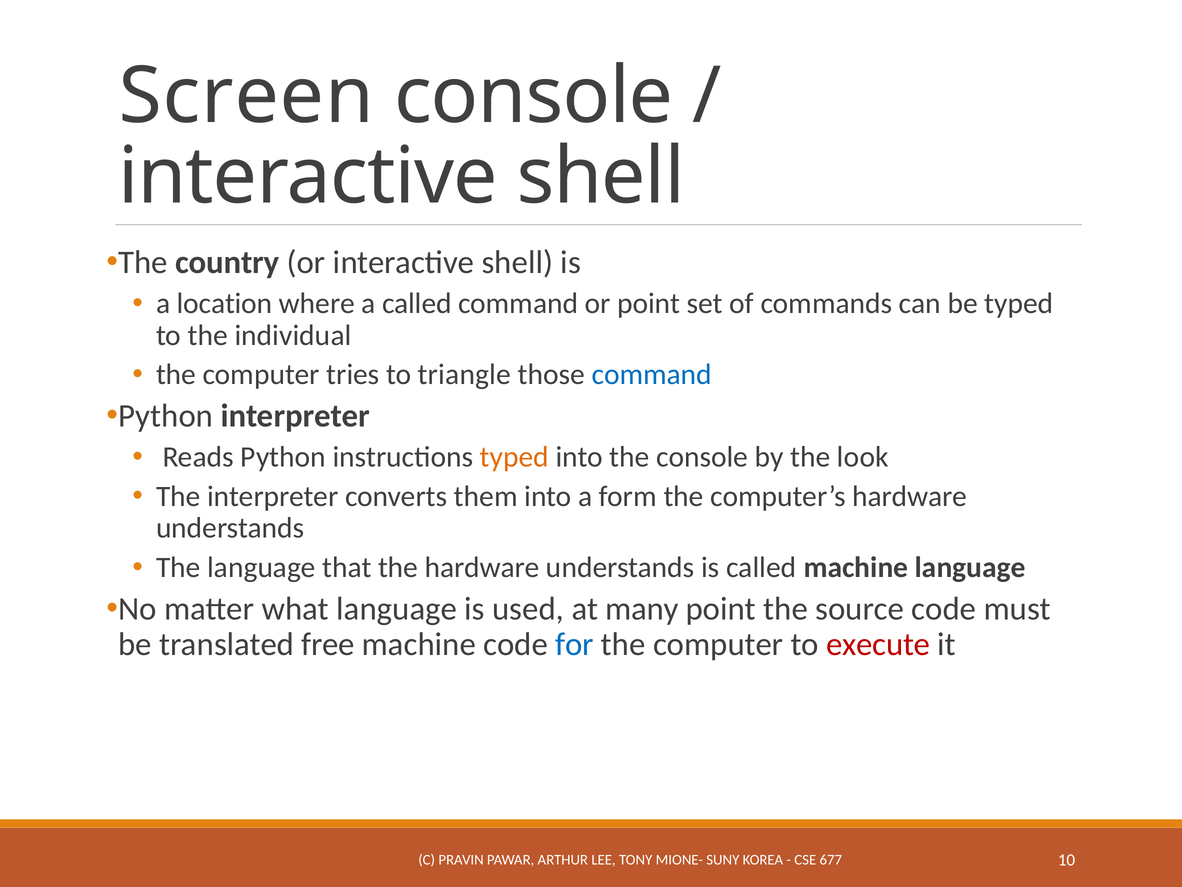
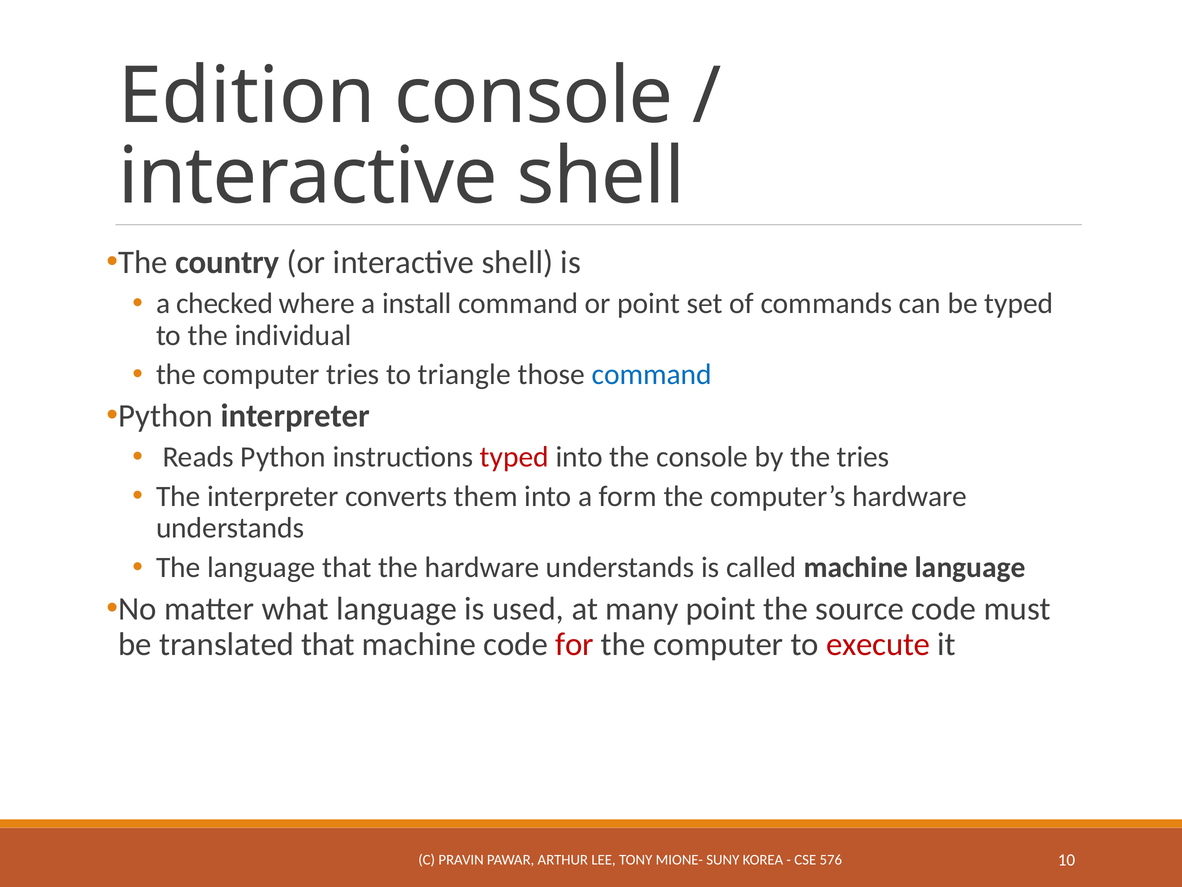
Screen: Screen -> Edition (247, 96)
location: location -> checked (225, 303)
a called: called -> install (417, 303)
typed colour: orange -> red (514, 457)
the look: look -> tries (863, 457)
translated free: free -> that (328, 644)
for colour: blue -> red (575, 644)
677: 677 -> 576 (831, 860)
